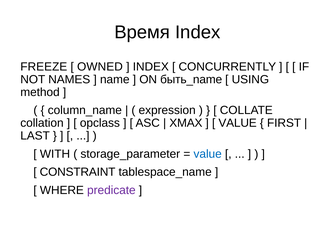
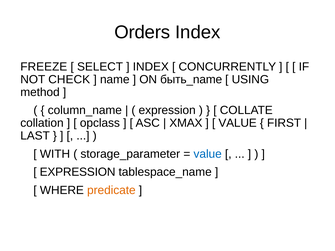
Время: Время -> Orders (142, 32)
OWNED: OWNED -> SELECT (100, 67)
NAMES: NAMES -> CHECK (69, 79)
CONSTRAINT: CONSTRAINT -> EXPRESSION (78, 172)
predicate colour: purple -> orange (111, 190)
